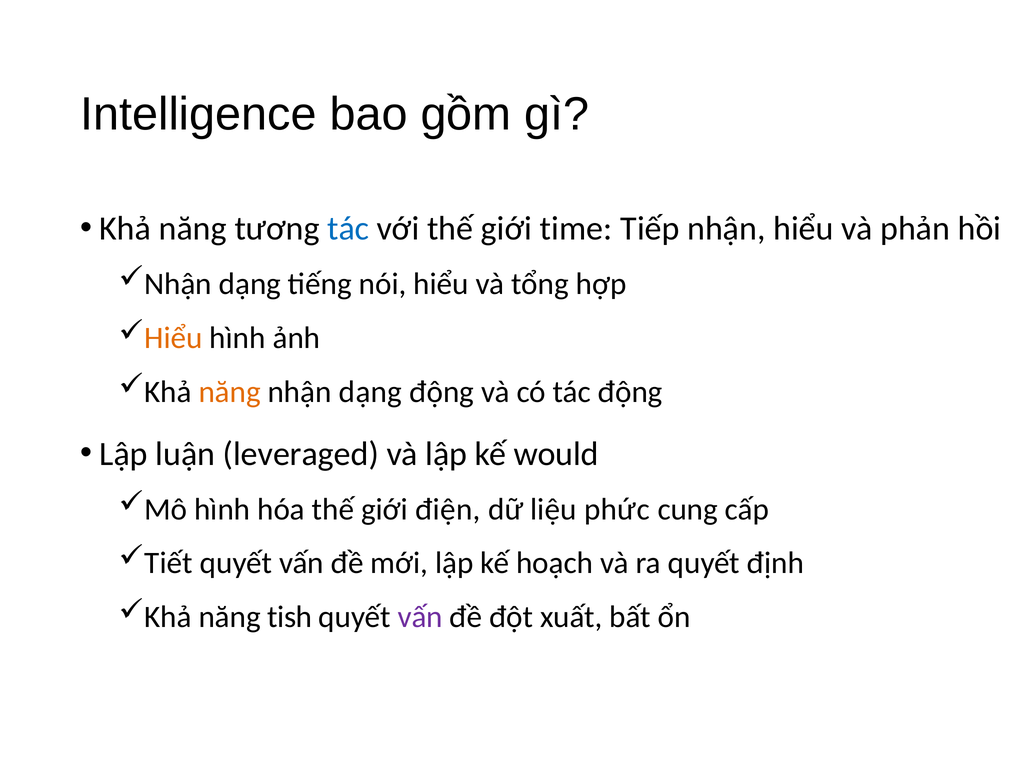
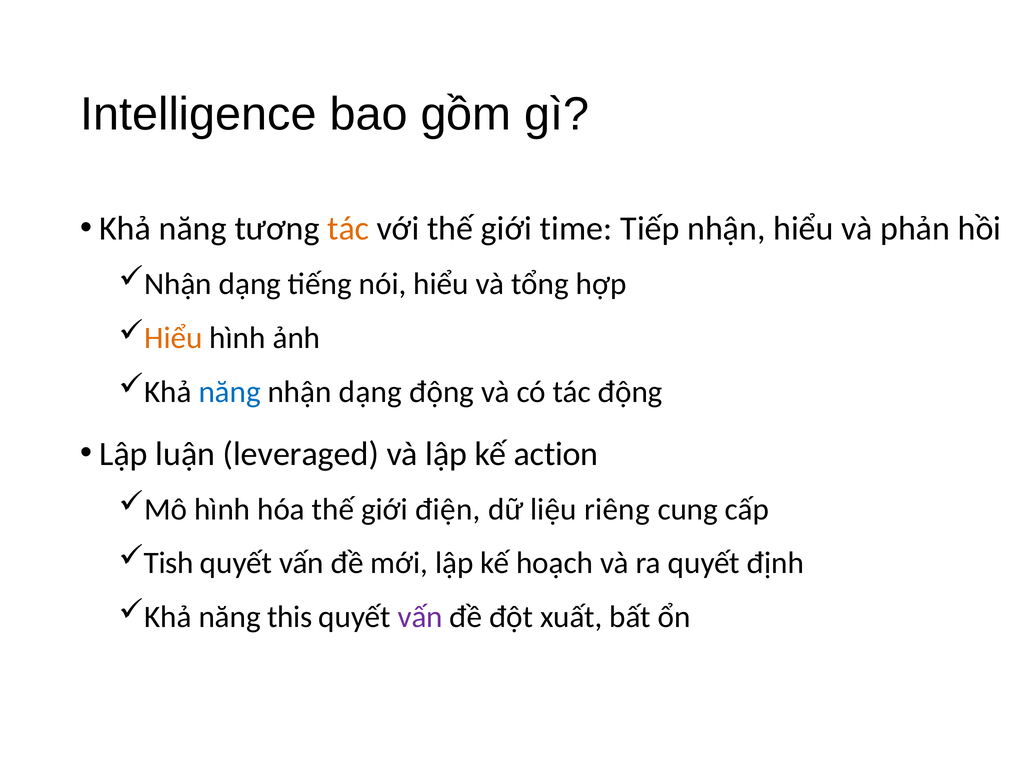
tác colour: blue -> orange (348, 229)
năng colour: orange -> blue (230, 392)
would: would -> action (556, 454)
phức: phức -> riêng (617, 509)
Tiết: Tiết -> Tish (169, 563)
tish: tish -> this (290, 617)
